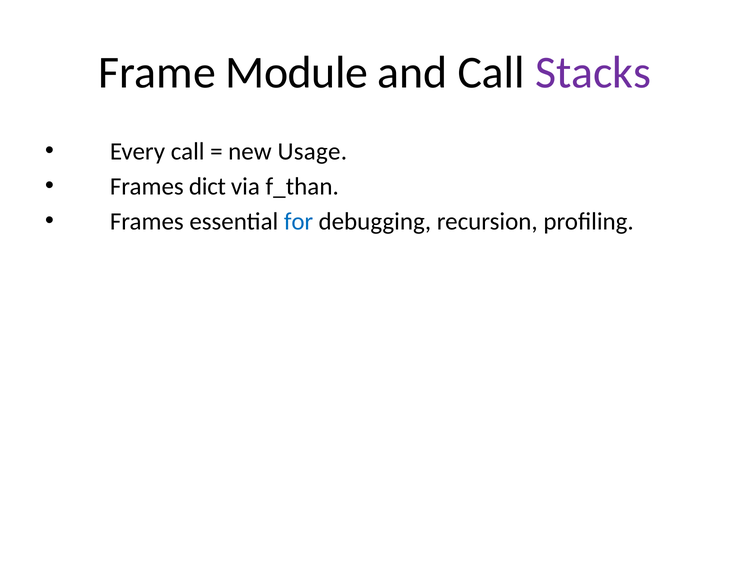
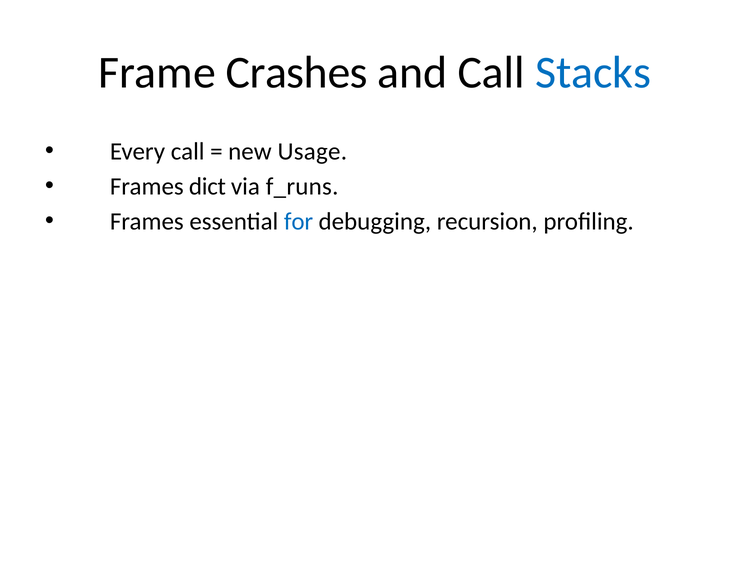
Module: Module -> Crashes (297, 73)
Stacks colour: purple -> blue (593, 73)
f_than: f_than -> f_runs (302, 187)
